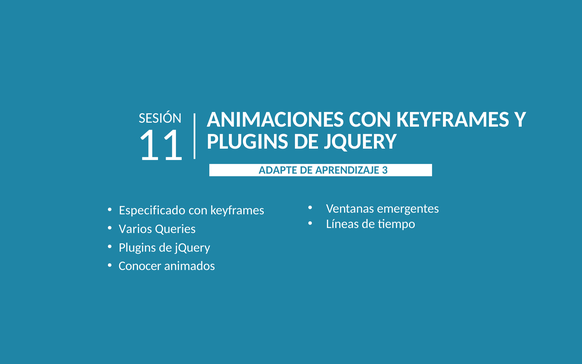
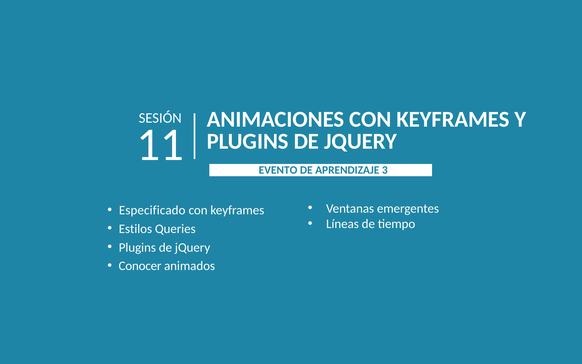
ADAPTE: ADAPTE -> EVENTO (278, 170)
Varios: Varios -> Estilos (135, 229)
